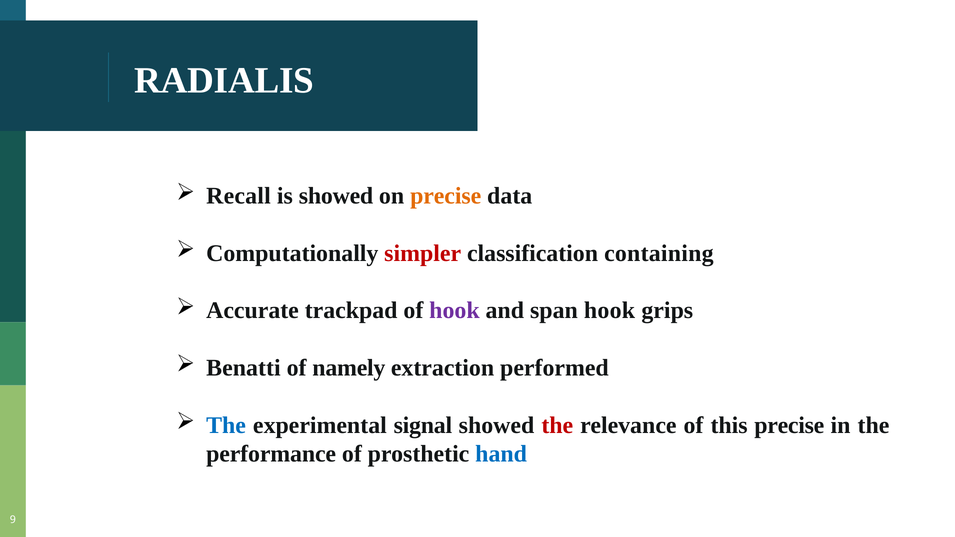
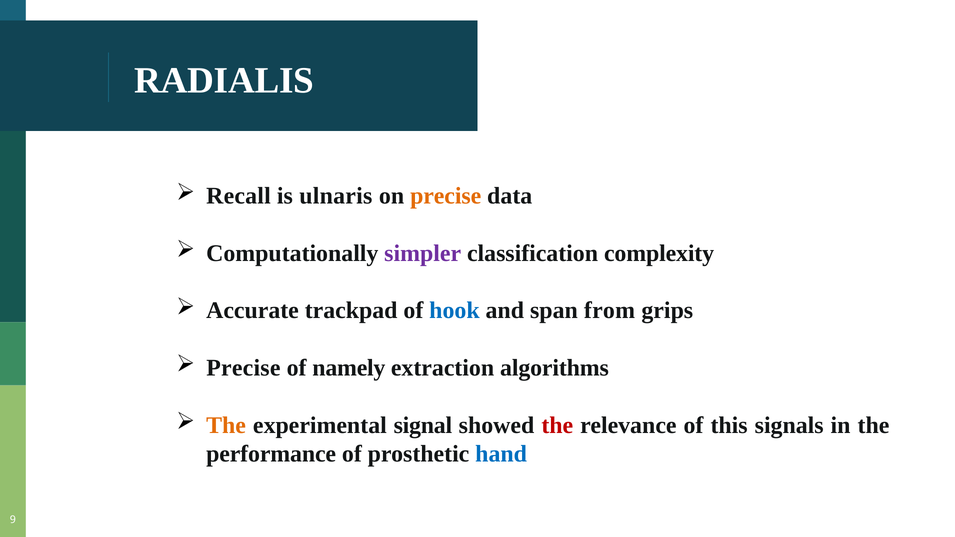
is showed: showed -> ulnaris (336, 196)
simpler colour: red -> purple (423, 253)
containing: containing -> complexity (659, 253)
hook colour: purple -> blue (454, 311)
span hook: hook -> from (610, 311)
Benatti: Benatti -> Precise (243, 368)
performed: performed -> algorithms (555, 368)
The colour: blue -> orange (226, 425)
this precise: precise -> signals (789, 425)
